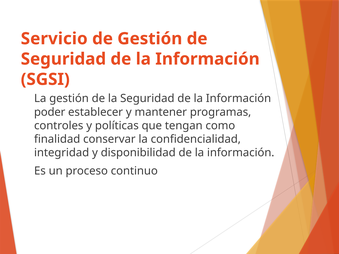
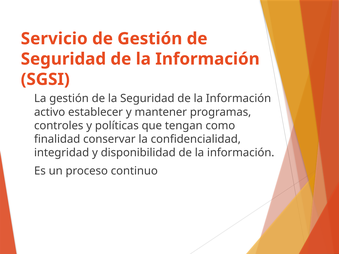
poder: poder -> activo (50, 112)
